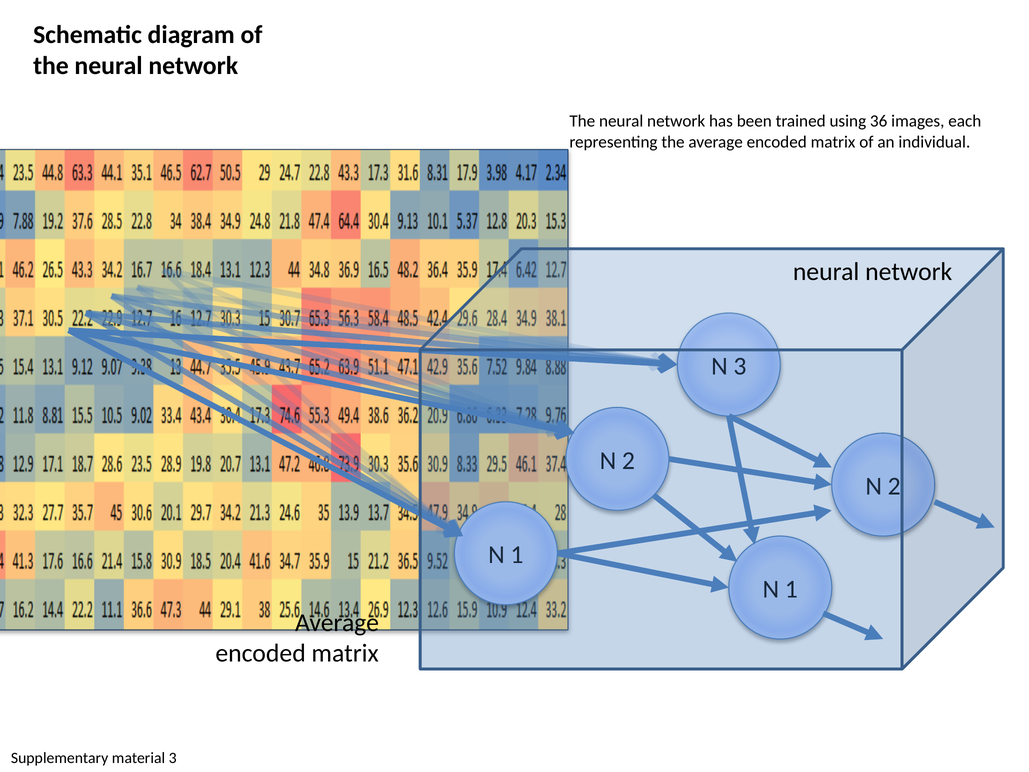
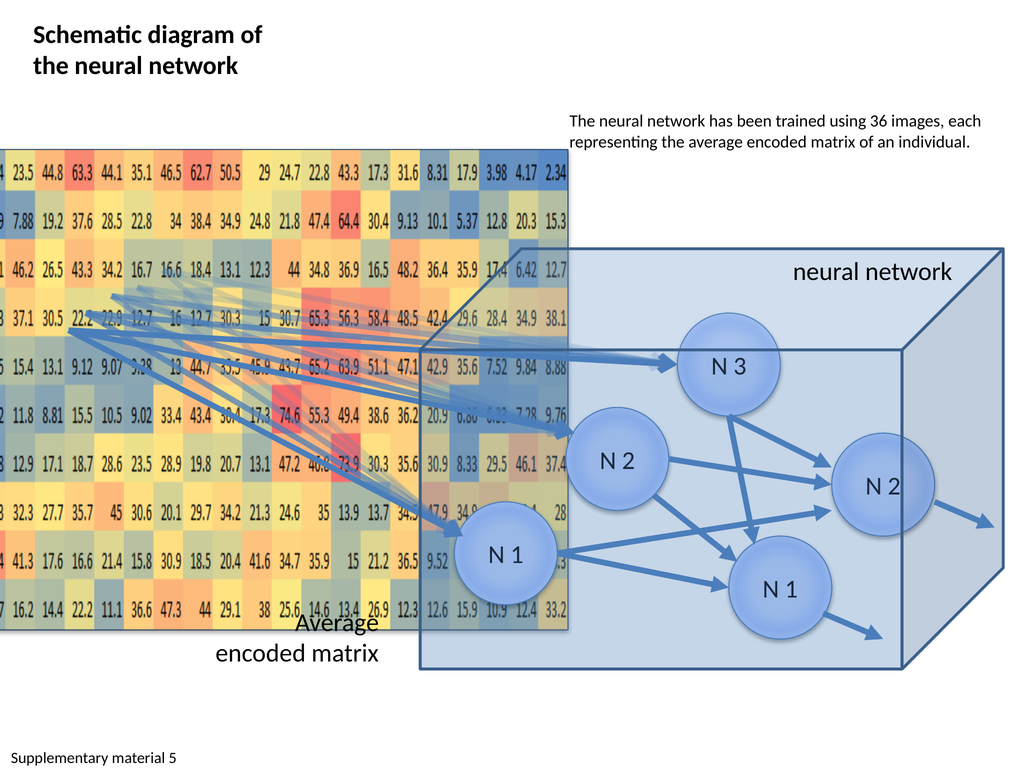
material 3: 3 -> 5 (173, 758)
